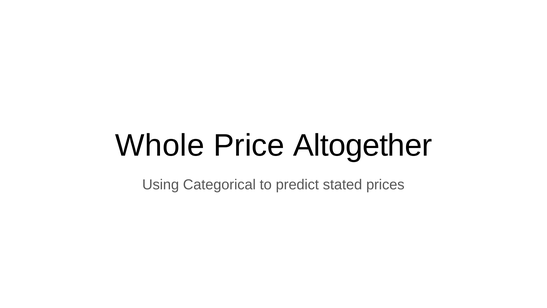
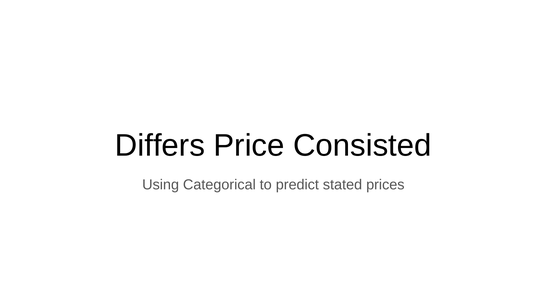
Whole: Whole -> Differs (160, 145)
Altogether: Altogether -> Consisted (362, 145)
